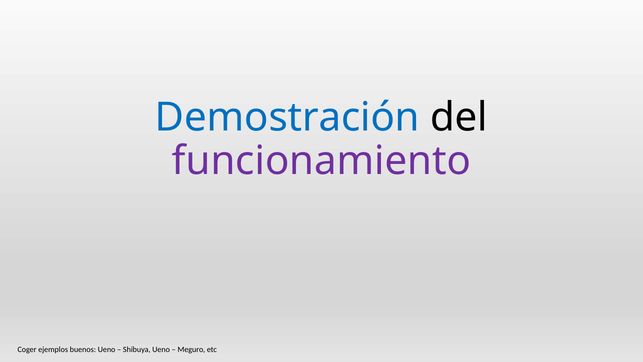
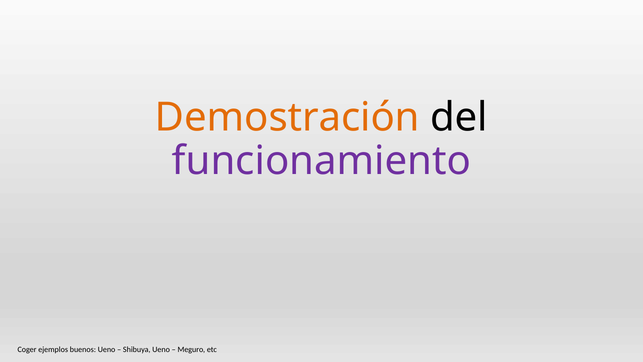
Demostración colour: blue -> orange (287, 117)
